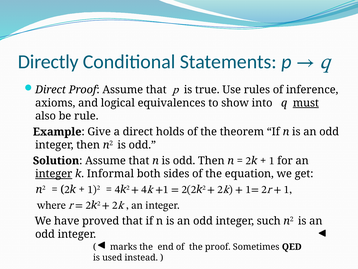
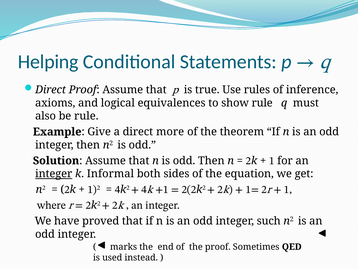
Directly: Directly -> Helping (48, 62)
show into: into -> rule (262, 103)
must underline: present -> none (306, 103)
holds: holds -> more (170, 132)
